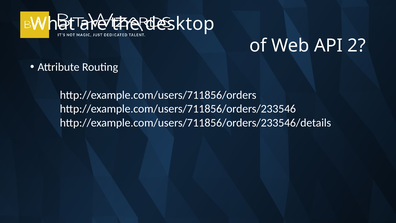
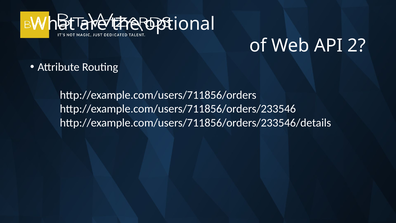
desktop: desktop -> optional (180, 24)
